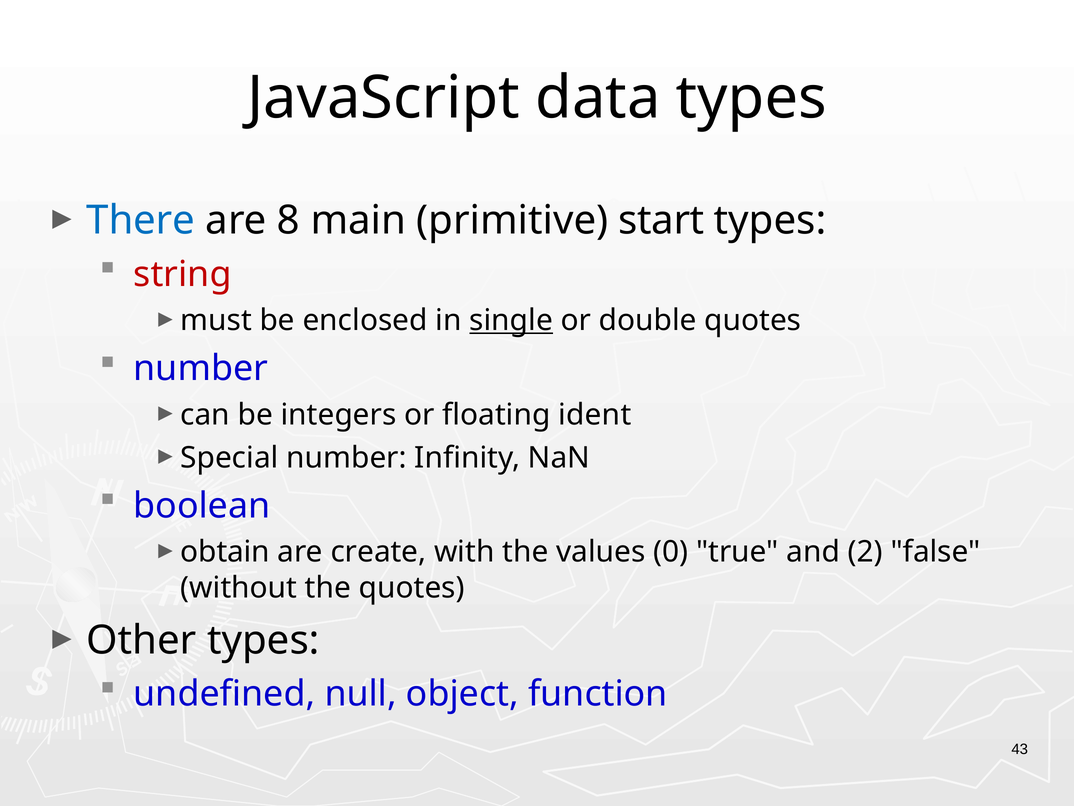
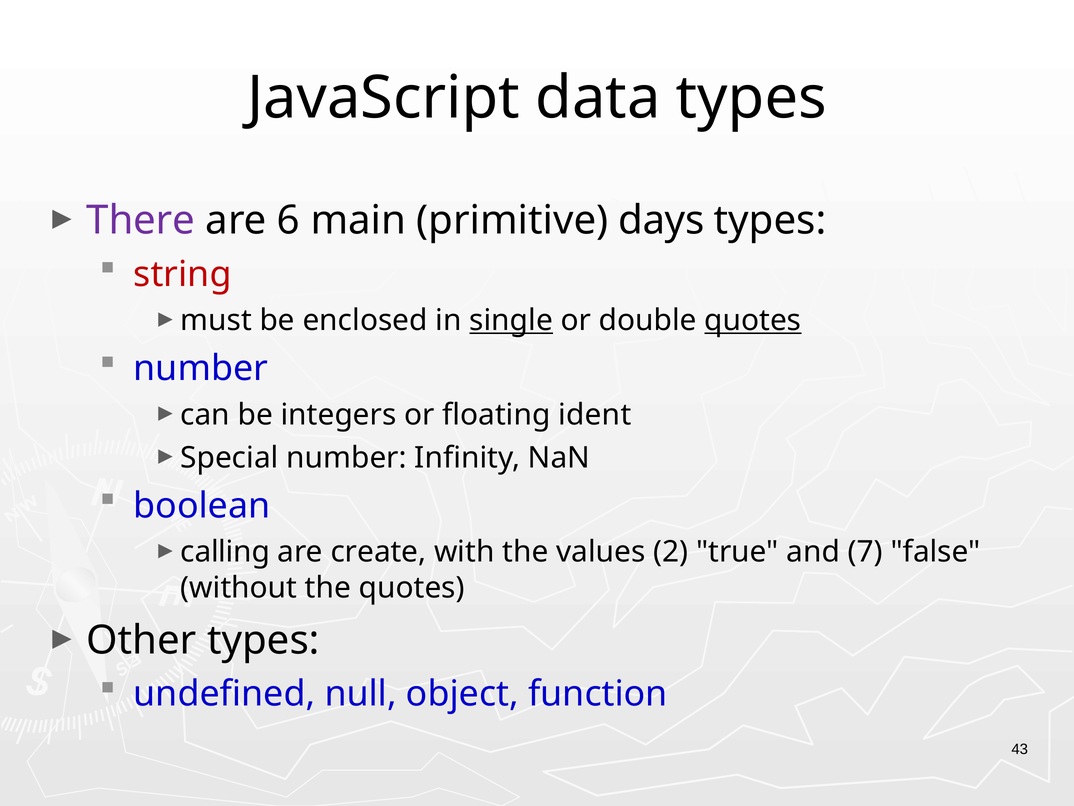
There colour: blue -> purple (141, 220)
8: 8 -> 6 (288, 220)
start: start -> days (661, 220)
quotes underline: none -> present (753, 320)
obtain: obtain -> calling (225, 552)
0: 0 -> 2 (671, 552)
2: 2 -> 7 (865, 552)
